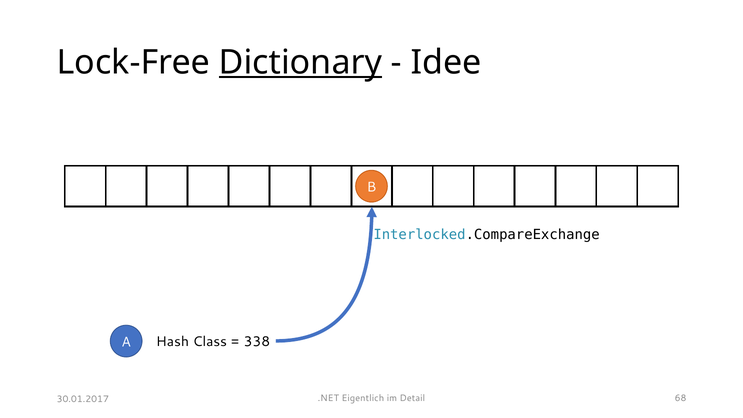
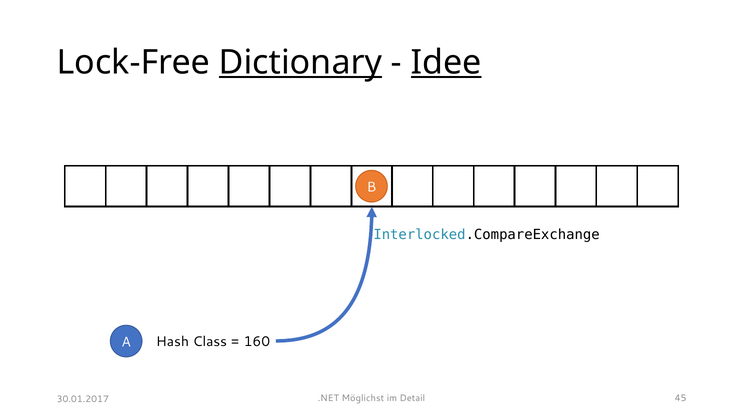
Idee underline: none -> present (446, 62)
338: 338 -> 160 (257, 342)
Eigentlich: Eigentlich -> Möglichst (363, 398)
68: 68 -> 45 (681, 398)
